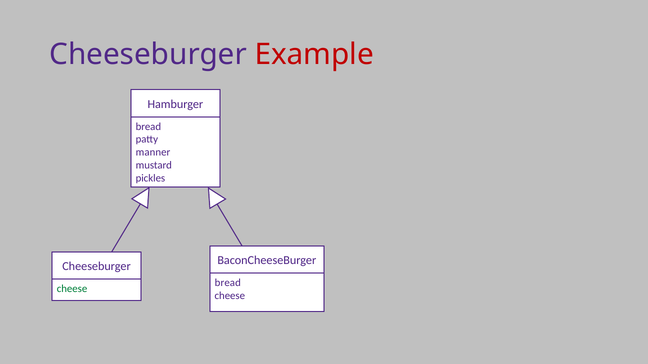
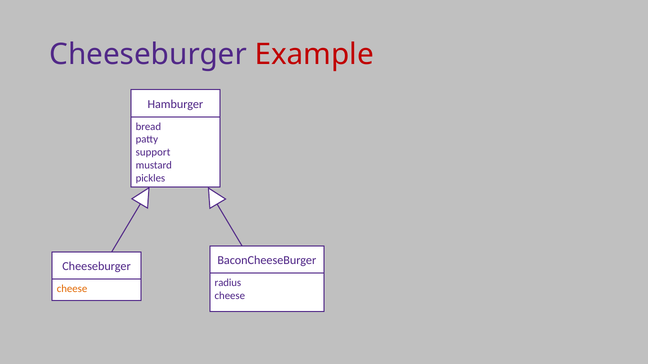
manner: manner -> support (153, 153)
bread: bread -> radius (228, 283)
cheese colour: green -> orange (72, 289)
